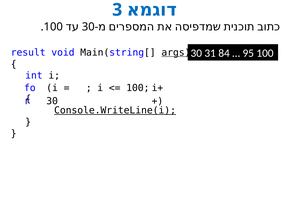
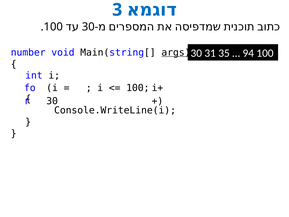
result: result -> number (28, 52)
84: 84 -> 35 (224, 53)
95: 95 -> 94 (248, 53)
Console.WriteLine(i underline: present -> none (115, 110)
